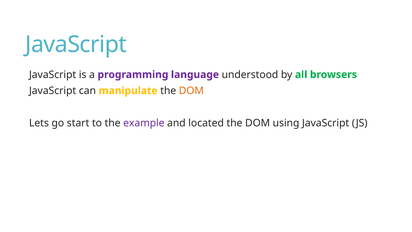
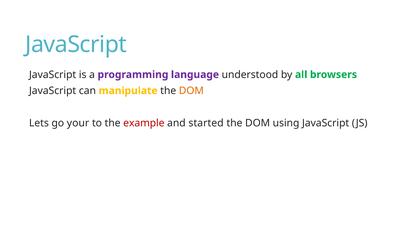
start: start -> your (78, 123)
example colour: purple -> red (144, 123)
located: located -> started (206, 123)
